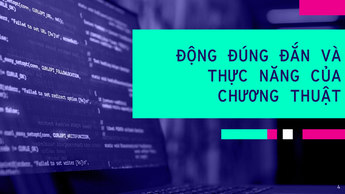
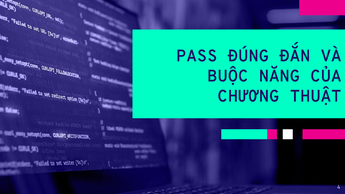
ĐỘNG: ĐỘNG -> PASS (197, 56)
THỰC: THỰC -> BUỘC (228, 76)
